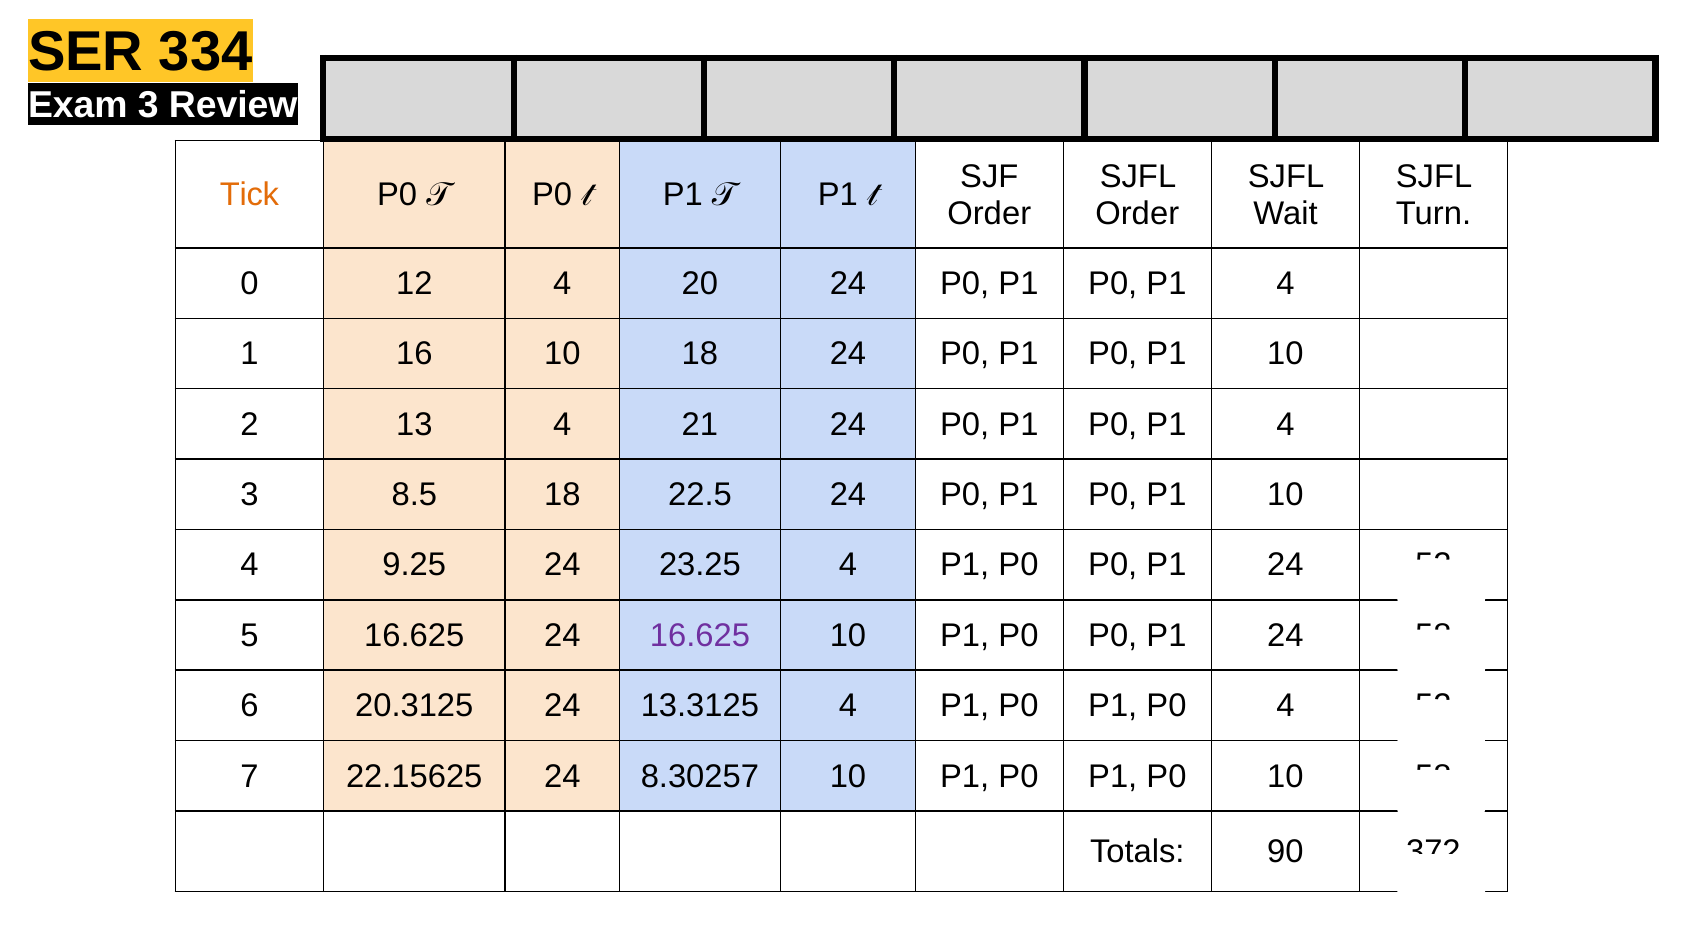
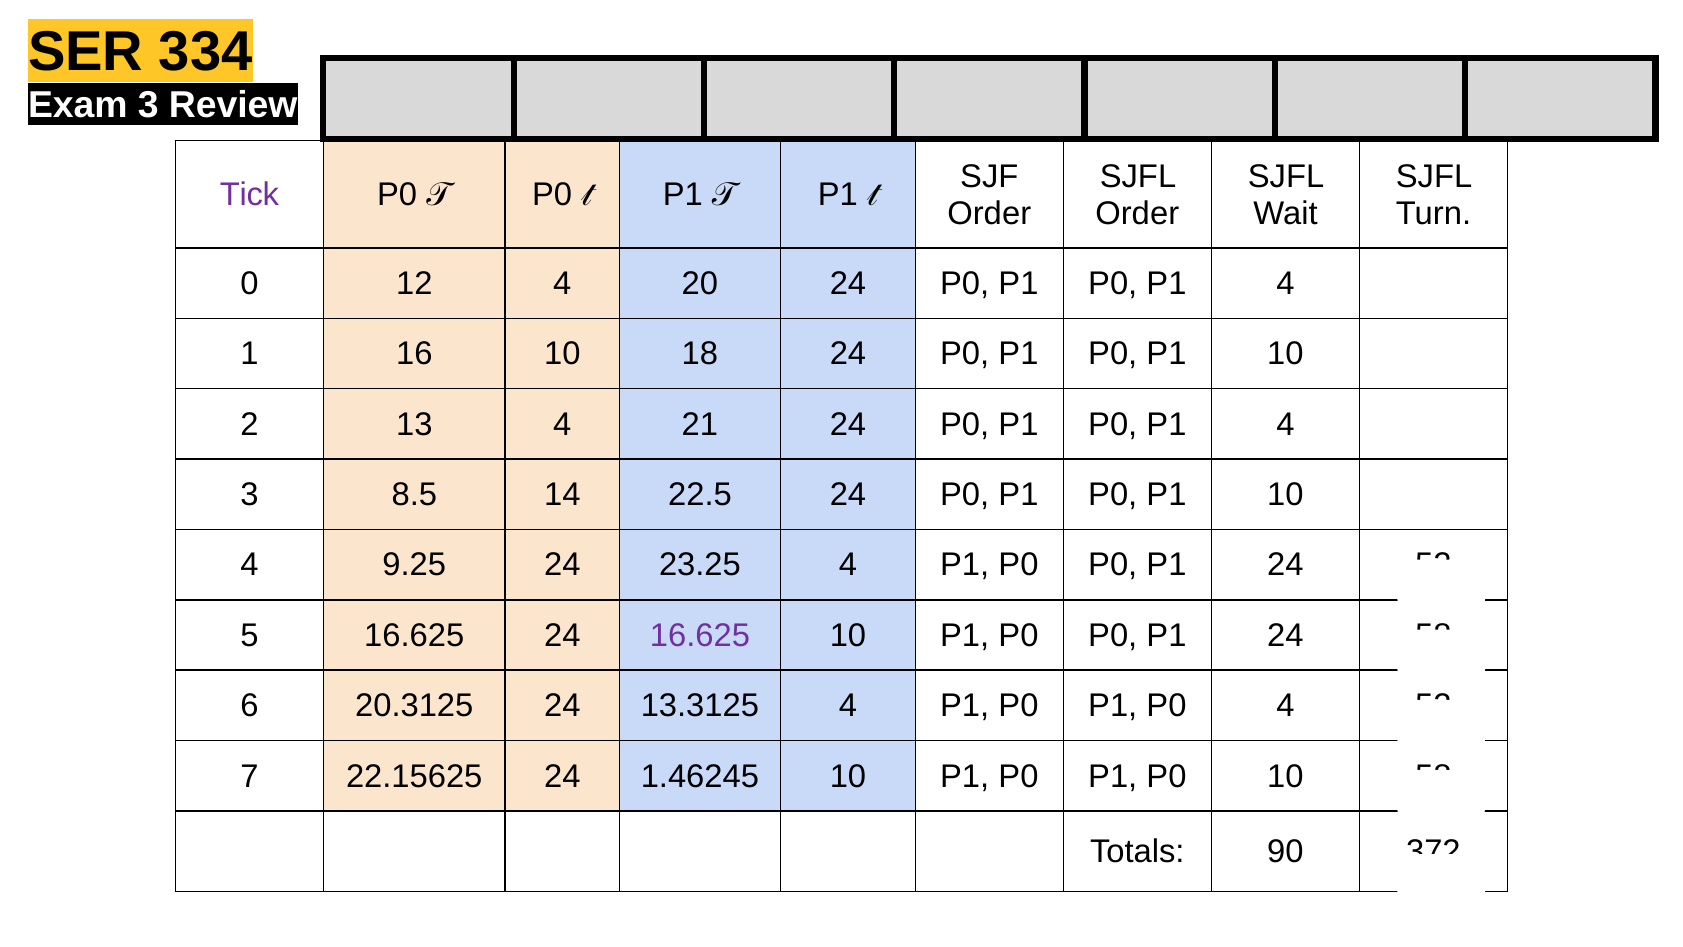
Tick colour: orange -> purple (249, 195)
8.5 18: 18 -> 14 (562, 495)
8.30257: 8.30257 -> 1.46245 (700, 776)
